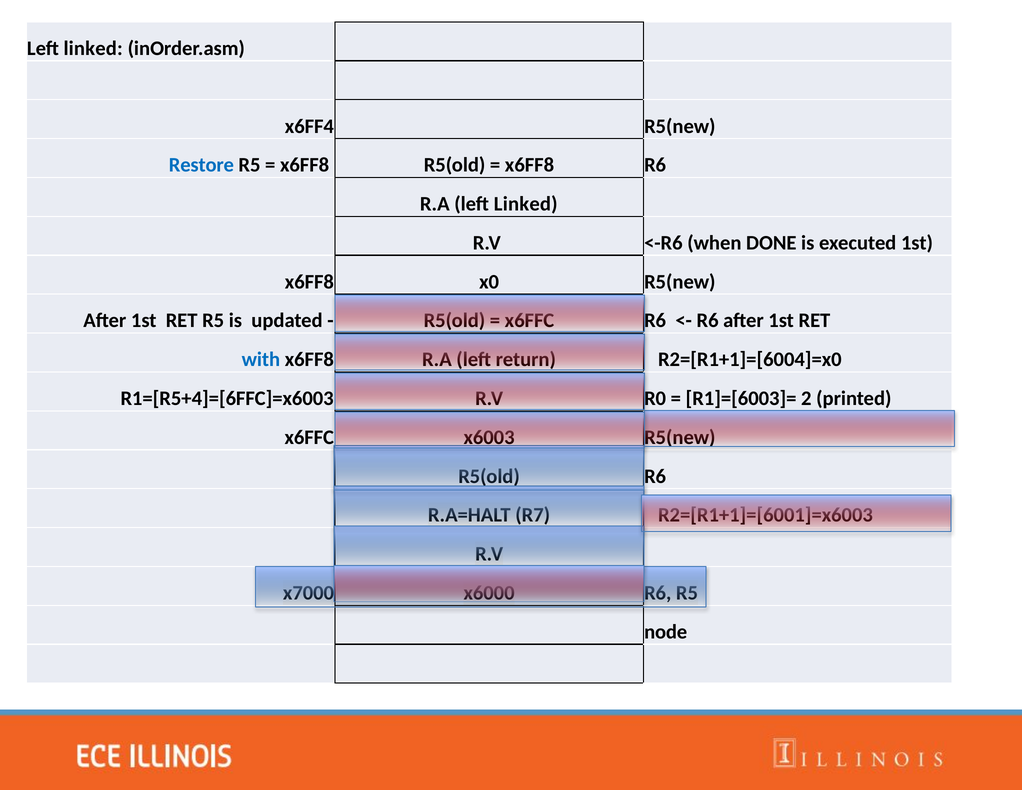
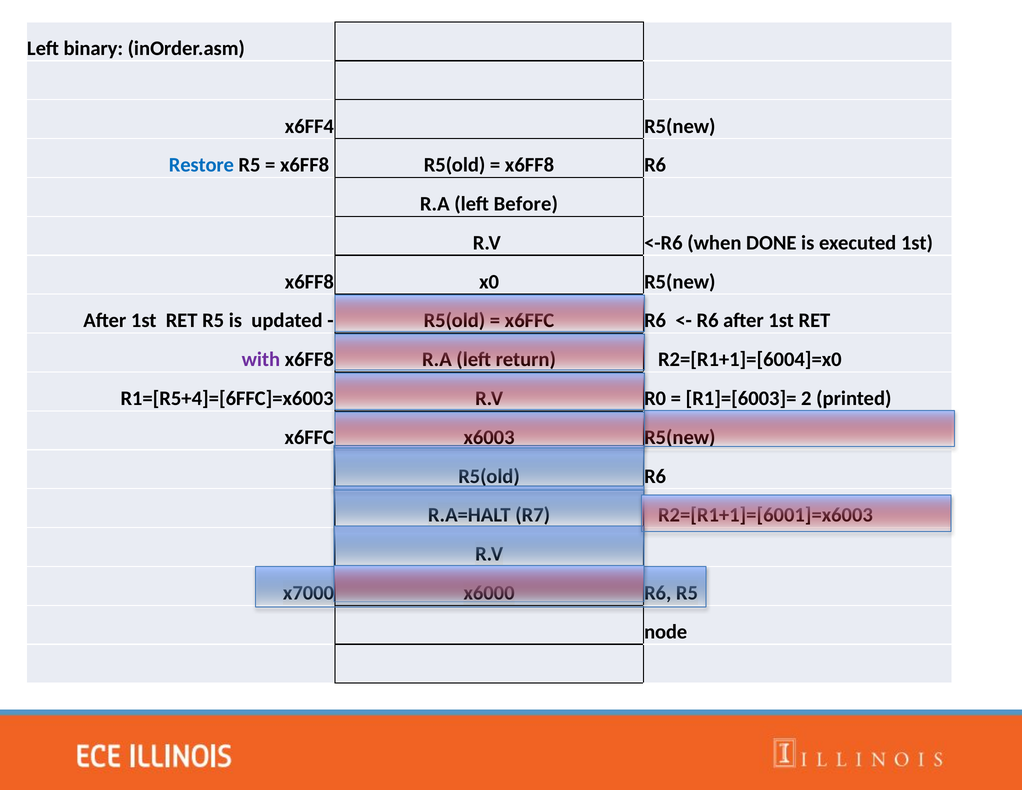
linked: linked -> binary (93, 48)
R.A left Linked: Linked -> Before (526, 204)
with colour: blue -> purple (261, 359)
